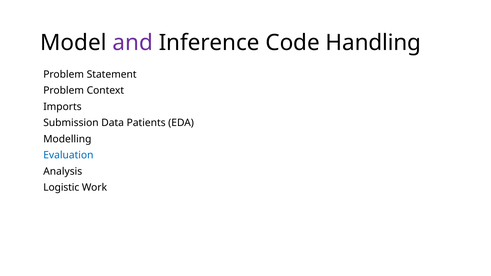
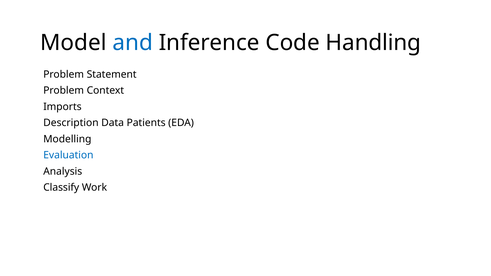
and colour: purple -> blue (133, 43)
Submission: Submission -> Description (71, 123)
Logistic: Logistic -> Classify (61, 188)
